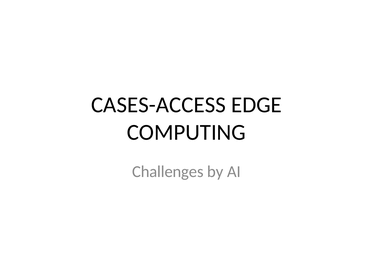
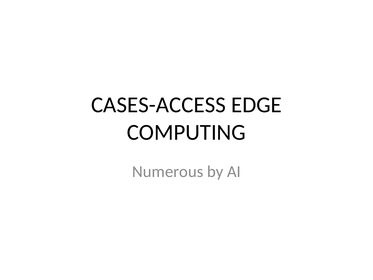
Challenges: Challenges -> Numerous (168, 171)
